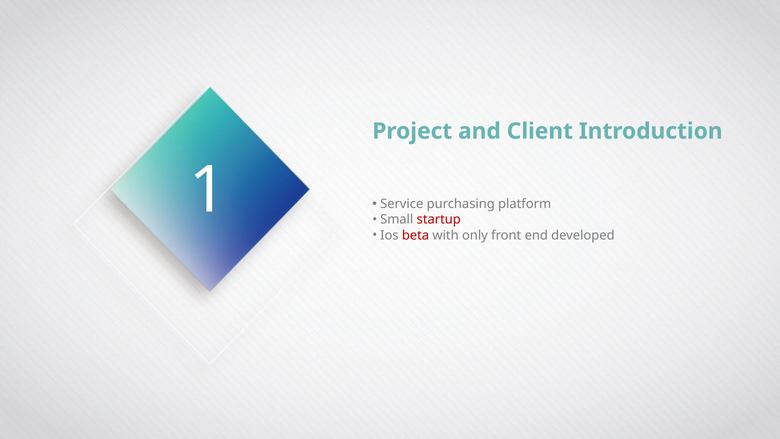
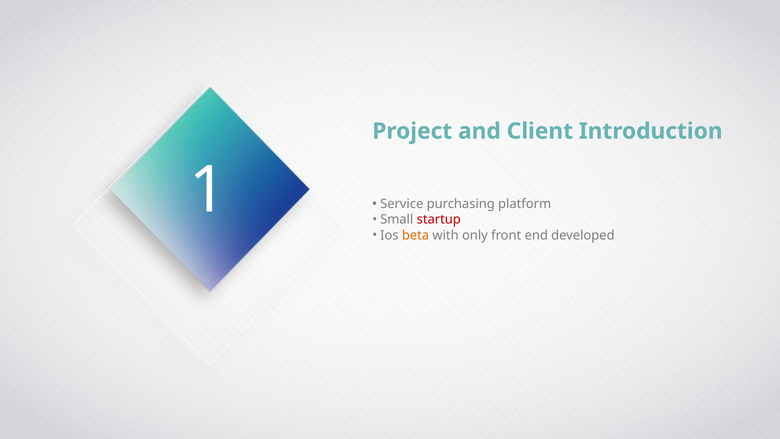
beta colour: red -> orange (416, 235)
